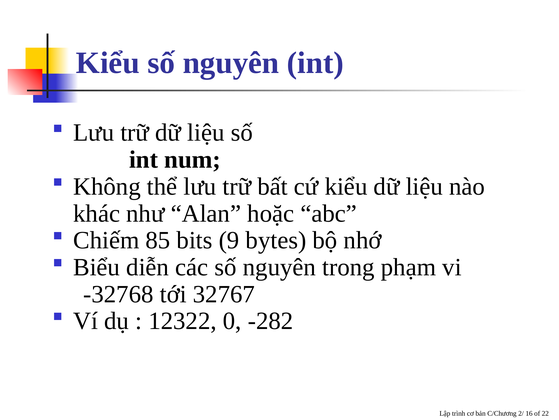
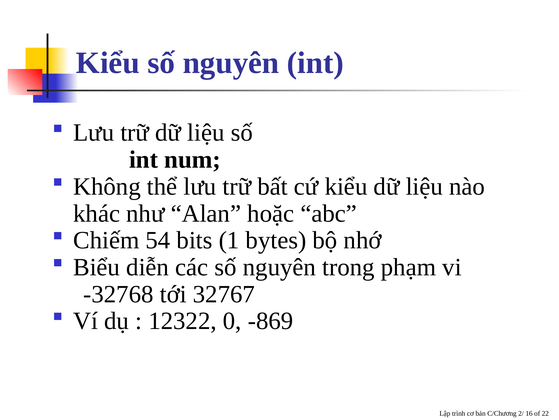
85: 85 -> 54 (158, 240)
9: 9 -> 1 (229, 240)
-282: -282 -> -869 (271, 320)
